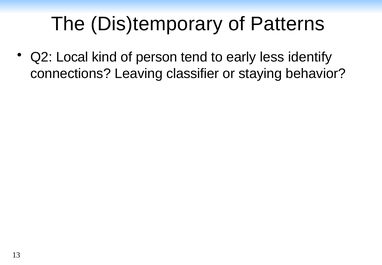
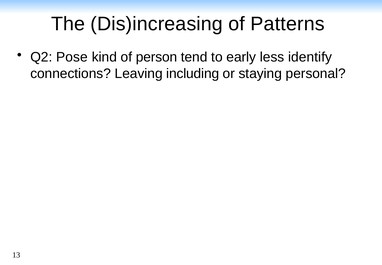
Dis)temporary: Dis)temporary -> Dis)increasing (157, 24)
Local: Local -> Pose (72, 57)
classifier: classifier -> including (193, 74)
behavior: behavior -> personal (316, 74)
